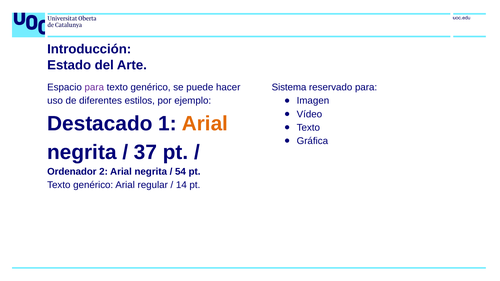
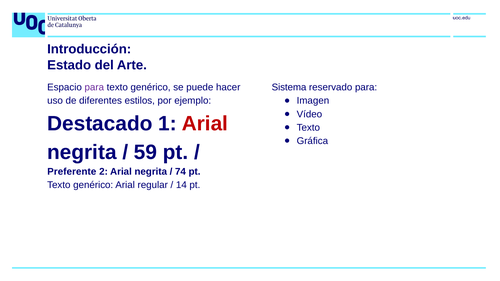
Arial colour: orange -> red (205, 124)
37: 37 -> 59 (146, 152)
Ordenador: Ordenador -> Preferente (72, 172)
54: 54 -> 74 (180, 172)
